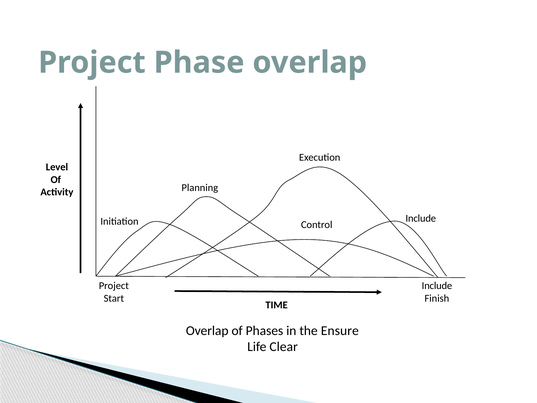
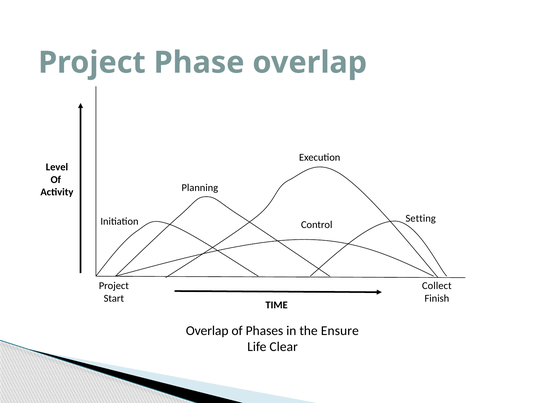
Include: Include -> Setting (421, 218)
Include: Include -> Collect (437, 286)
